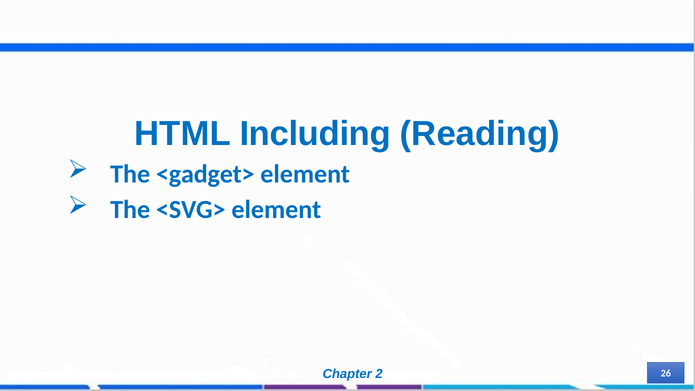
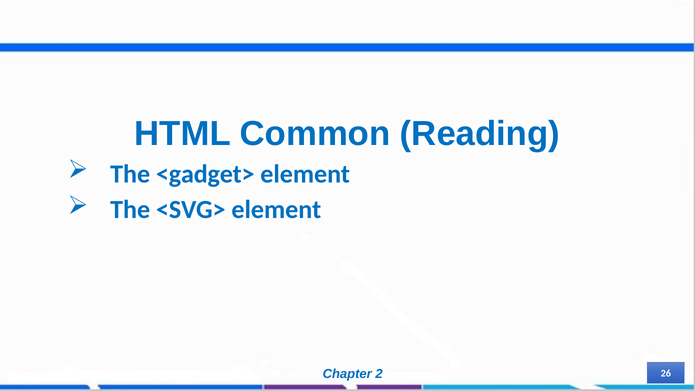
Including: Including -> Common (315, 134)
